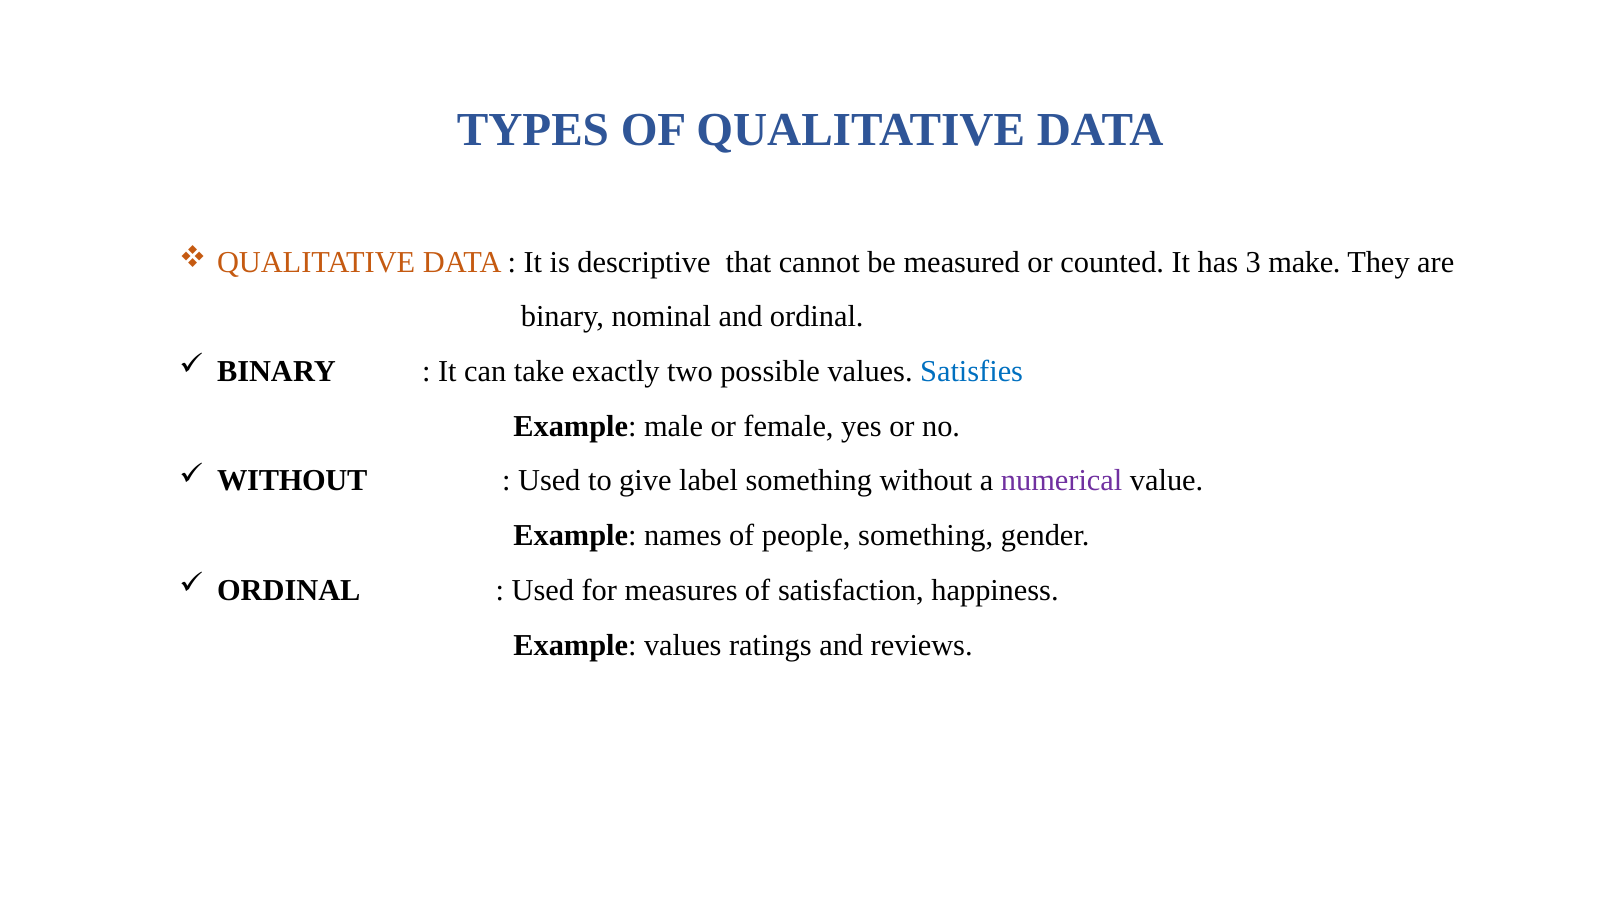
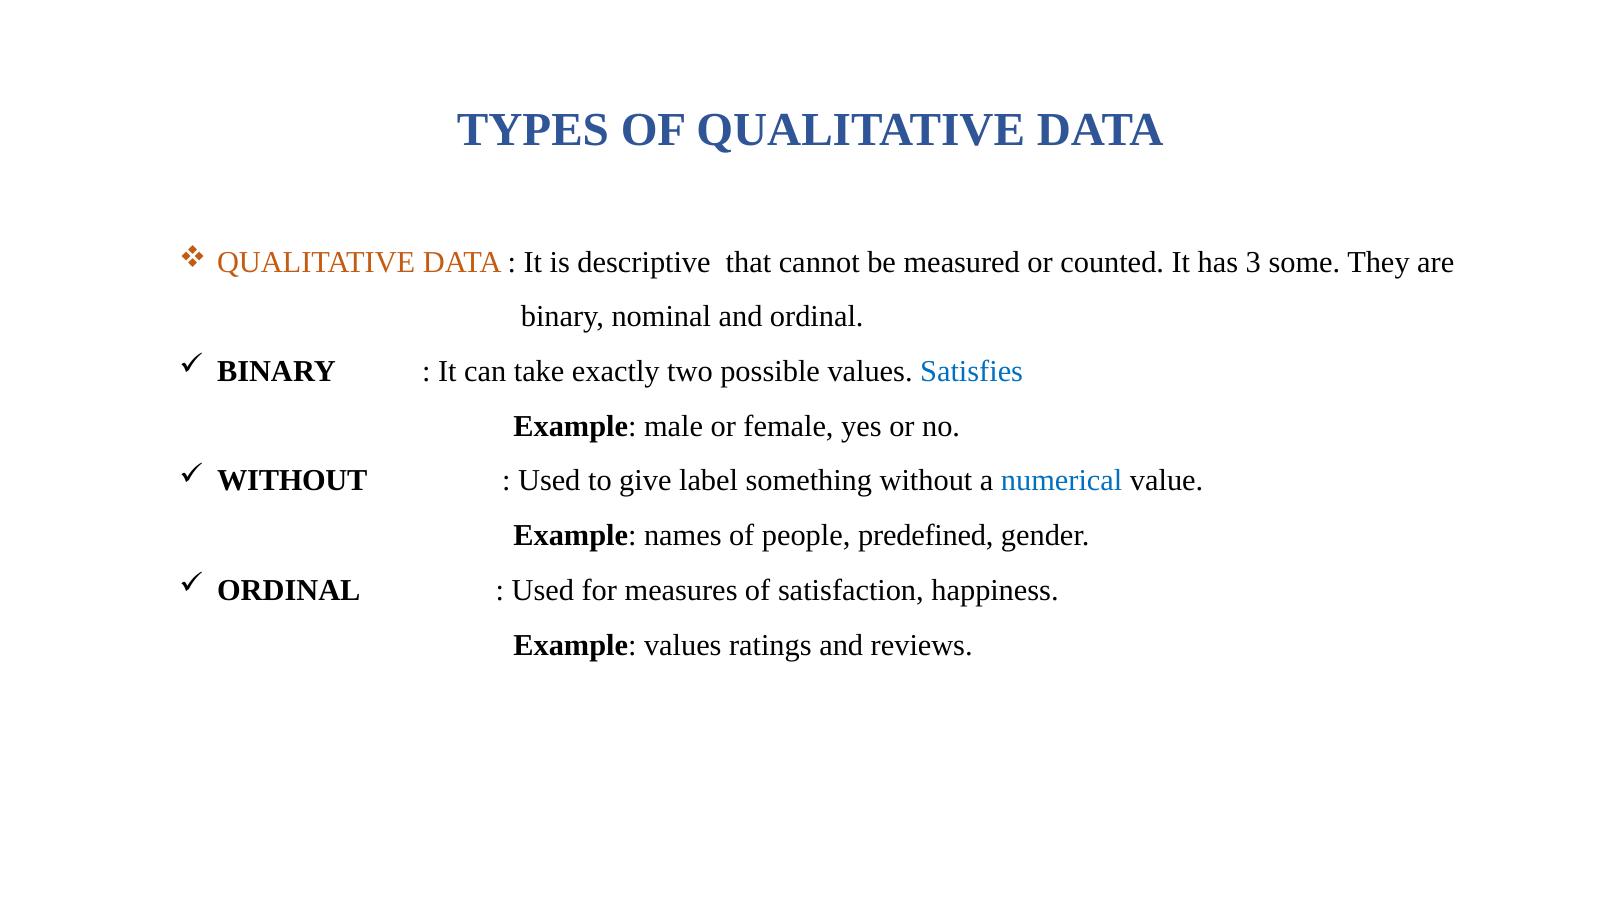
make: make -> some (1304, 262)
numerical colour: purple -> blue (1062, 481)
people something: something -> predefined (926, 536)
